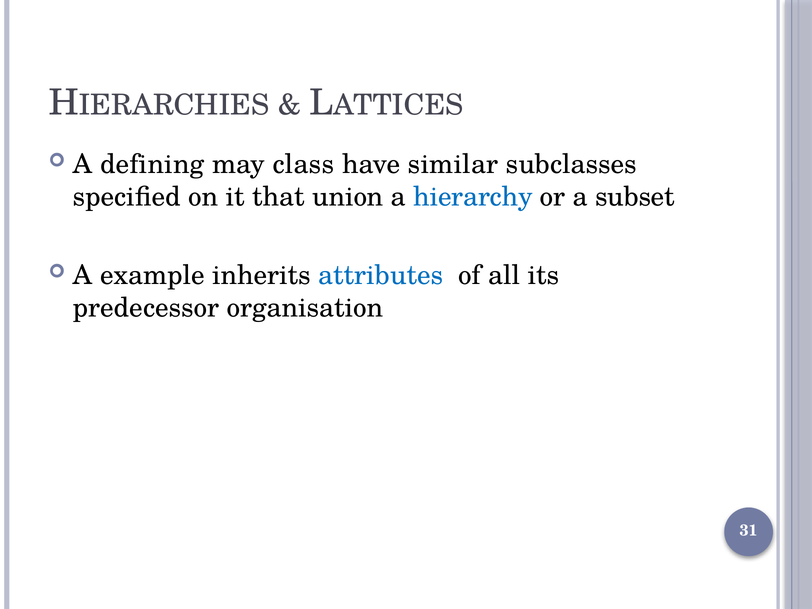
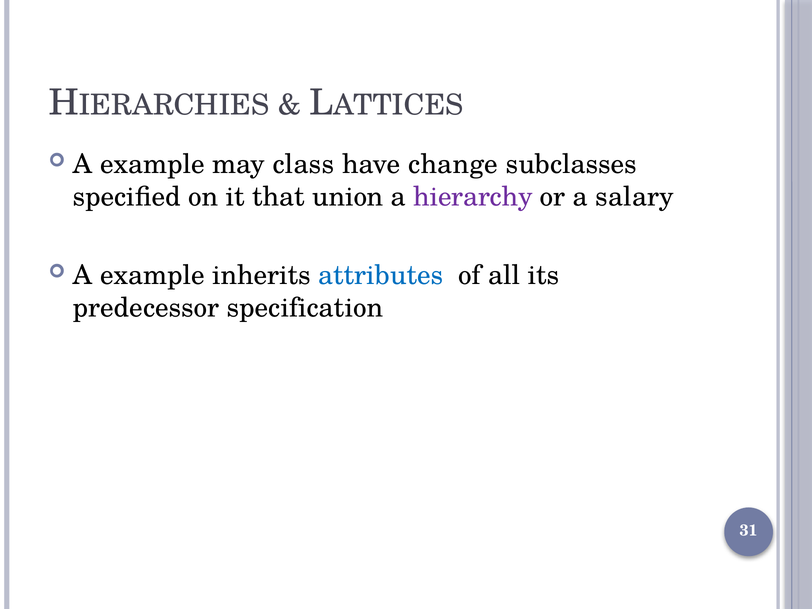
defining: defining -> example (152, 164)
similar: similar -> change (453, 164)
hierarchy colour: blue -> purple (473, 197)
subset: subset -> salary (635, 197)
organisation: organisation -> specification (305, 308)
